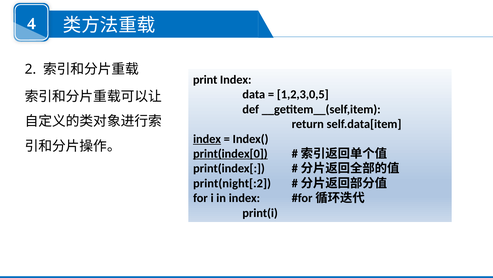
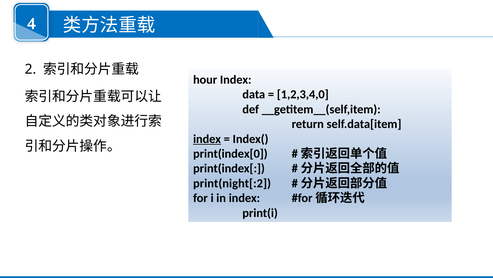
print: print -> hour (205, 79)
1,2,3,0,5: 1,2,3,0,5 -> 1,2,3,4,0 (303, 94)
print(index[0 underline: present -> none (230, 153)
